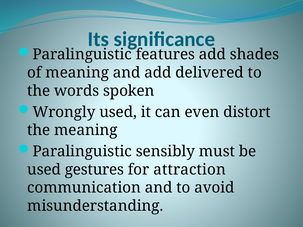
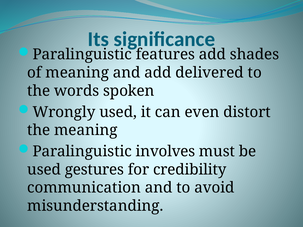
sensibly: sensibly -> involves (165, 152)
attraction: attraction -> credibility (190, 170)
